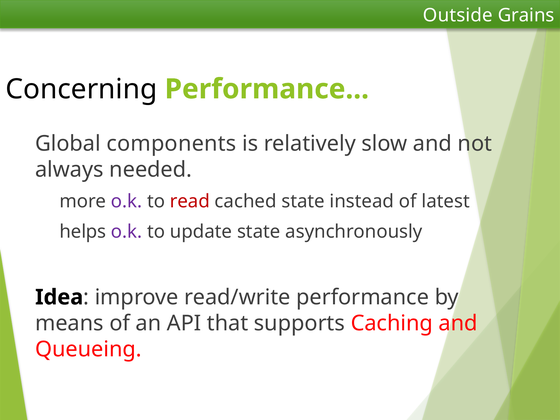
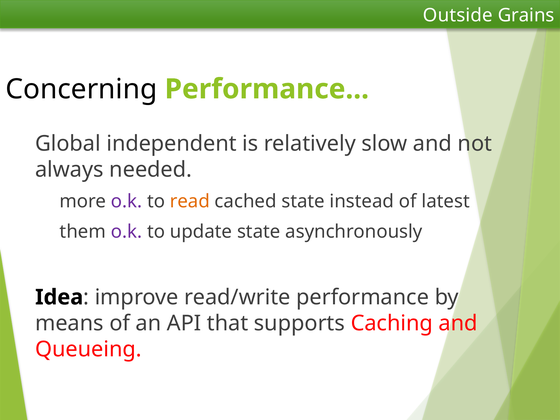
components: components -> independent (172, 144)
read colour: red -> orange (190, 201)
helps: helps -> them (83, 232)
